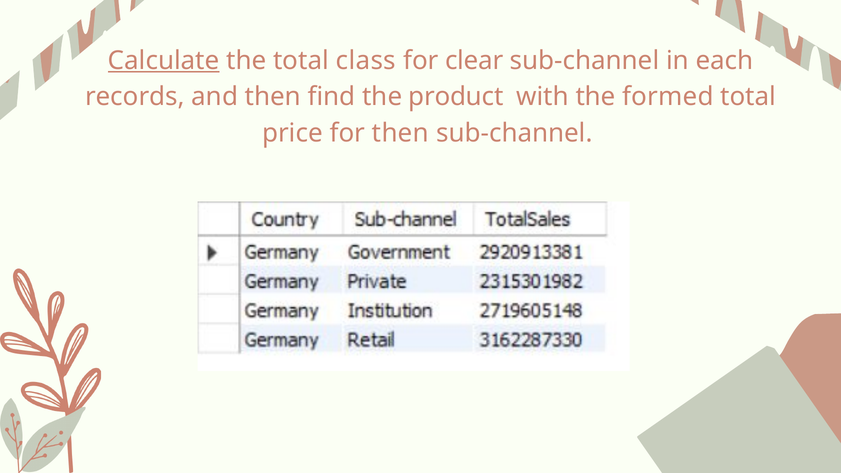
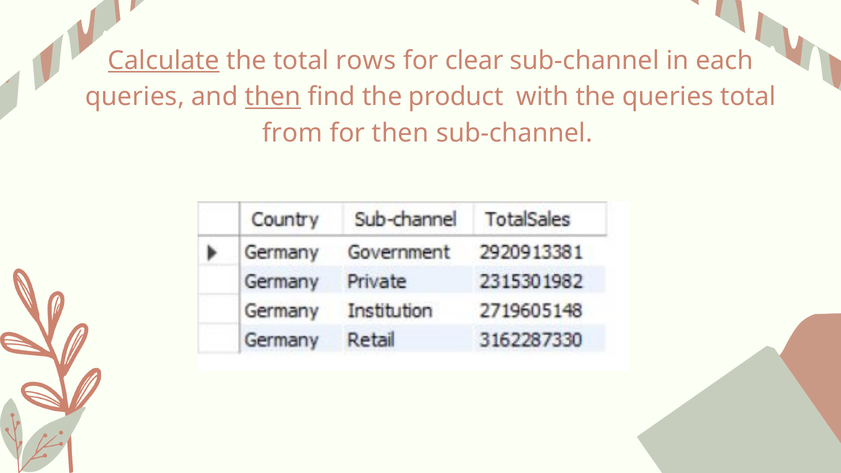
class: class -> rows (366, 60)
records: records -> queries (135, 97)
then underline: none -> present (273, 97)
the formed: formed -> queries (668, 97)
price: price -> from (292, 133)
